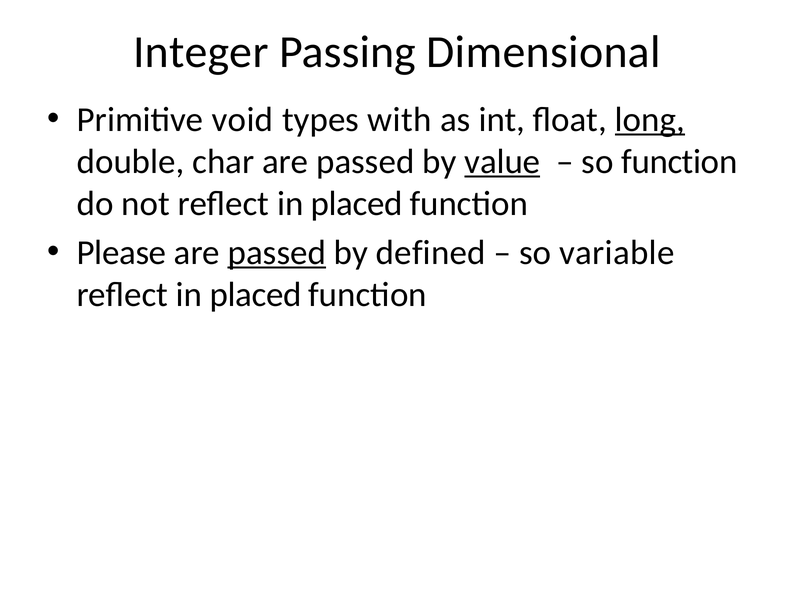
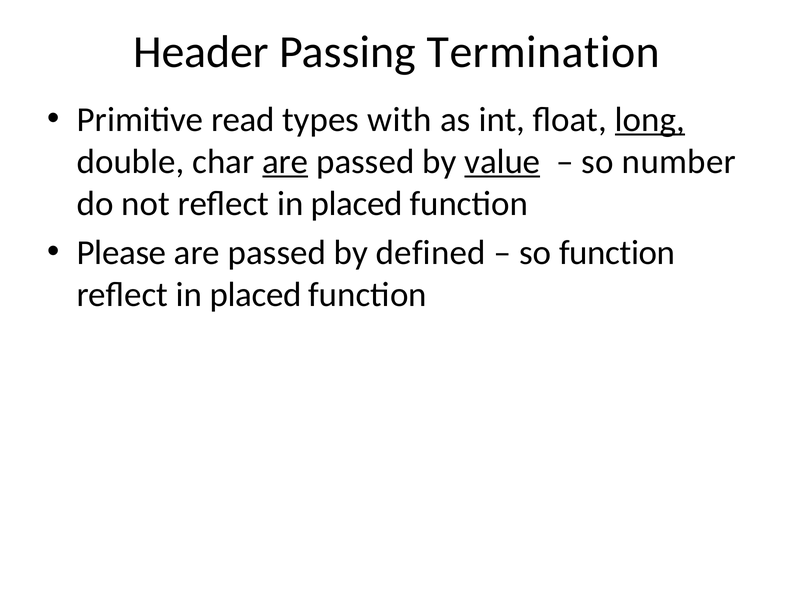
Integer: Integer -> Header (201, 52)
Dimensional: Dimensional -> Termination (543, 52)
void: void -> read (243, 120)
are underline: none -> present (285, 162)
so function: function -> number (679, 162)
passed underline: present -> none (277, 253)
so variable: variable -> function (617, 253)
